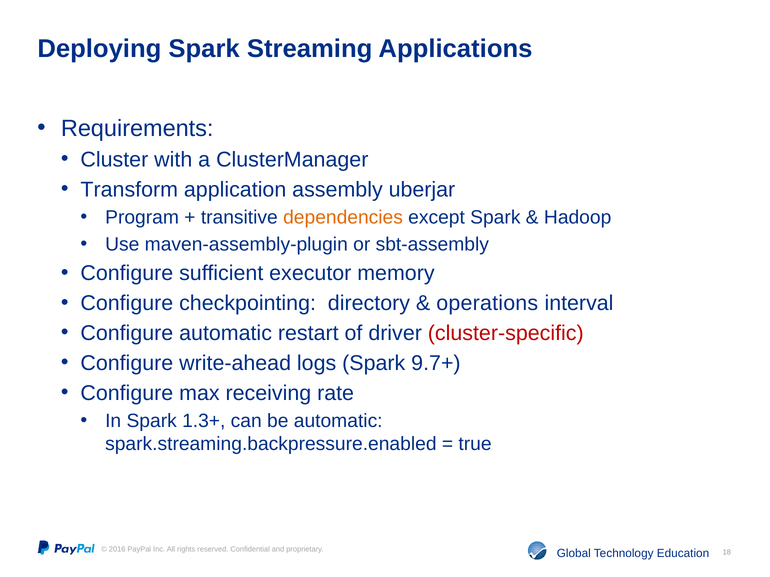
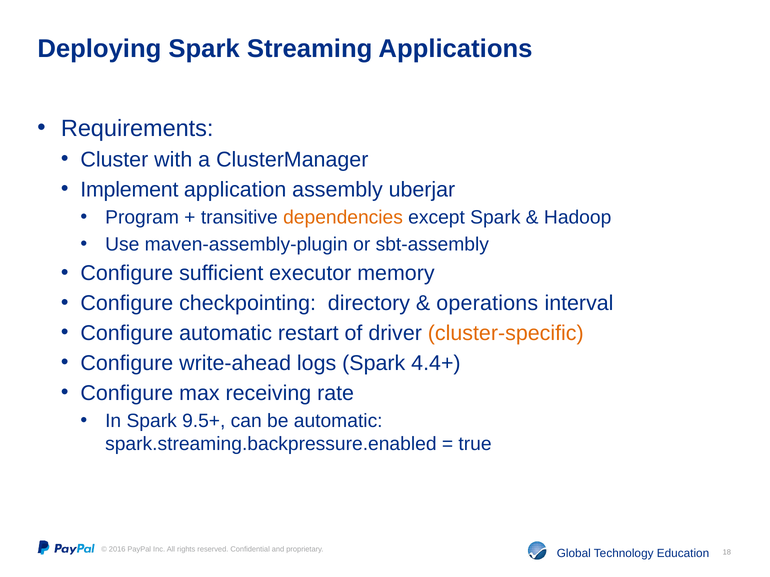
Transform: Transform -> Implement (129, 190)
cluster-specific colour: red -> orange (506, 333)
9.7+: 9.7+ -> 4.4+ (436, 363)
1.3+: 1.3+ -> 9.5+ (204, 421)
